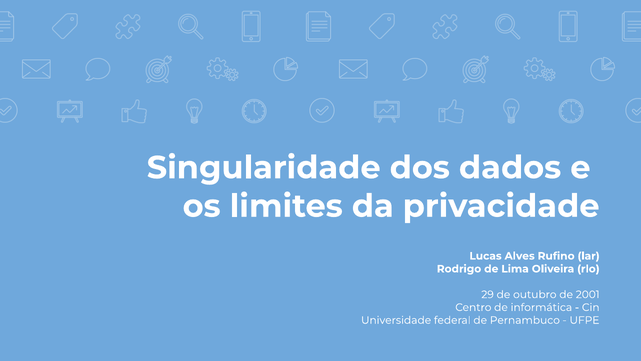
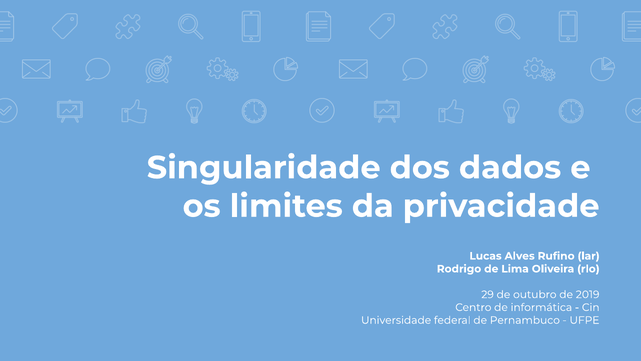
2001: 2001 -> 2019 (588, 294)
